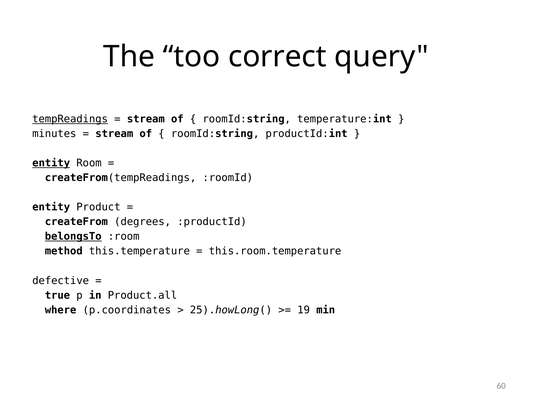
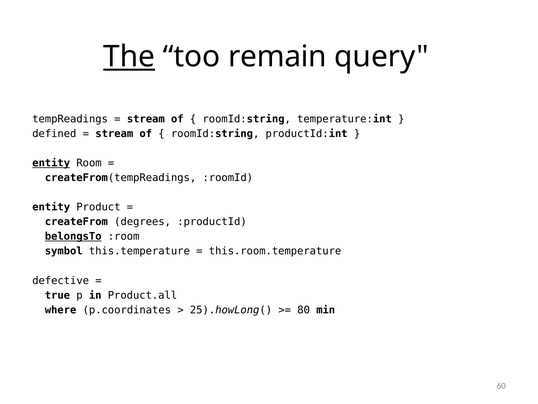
The underline: none -> present (129, 57)
correct: correct -> remain (277, 57)
tempReadings underline: present -> none (70, 119)
minutes: minutes -> defined (54, 134)
method: method -> symbol (64, 251)
19: 19 -> 80 (304, 310)
